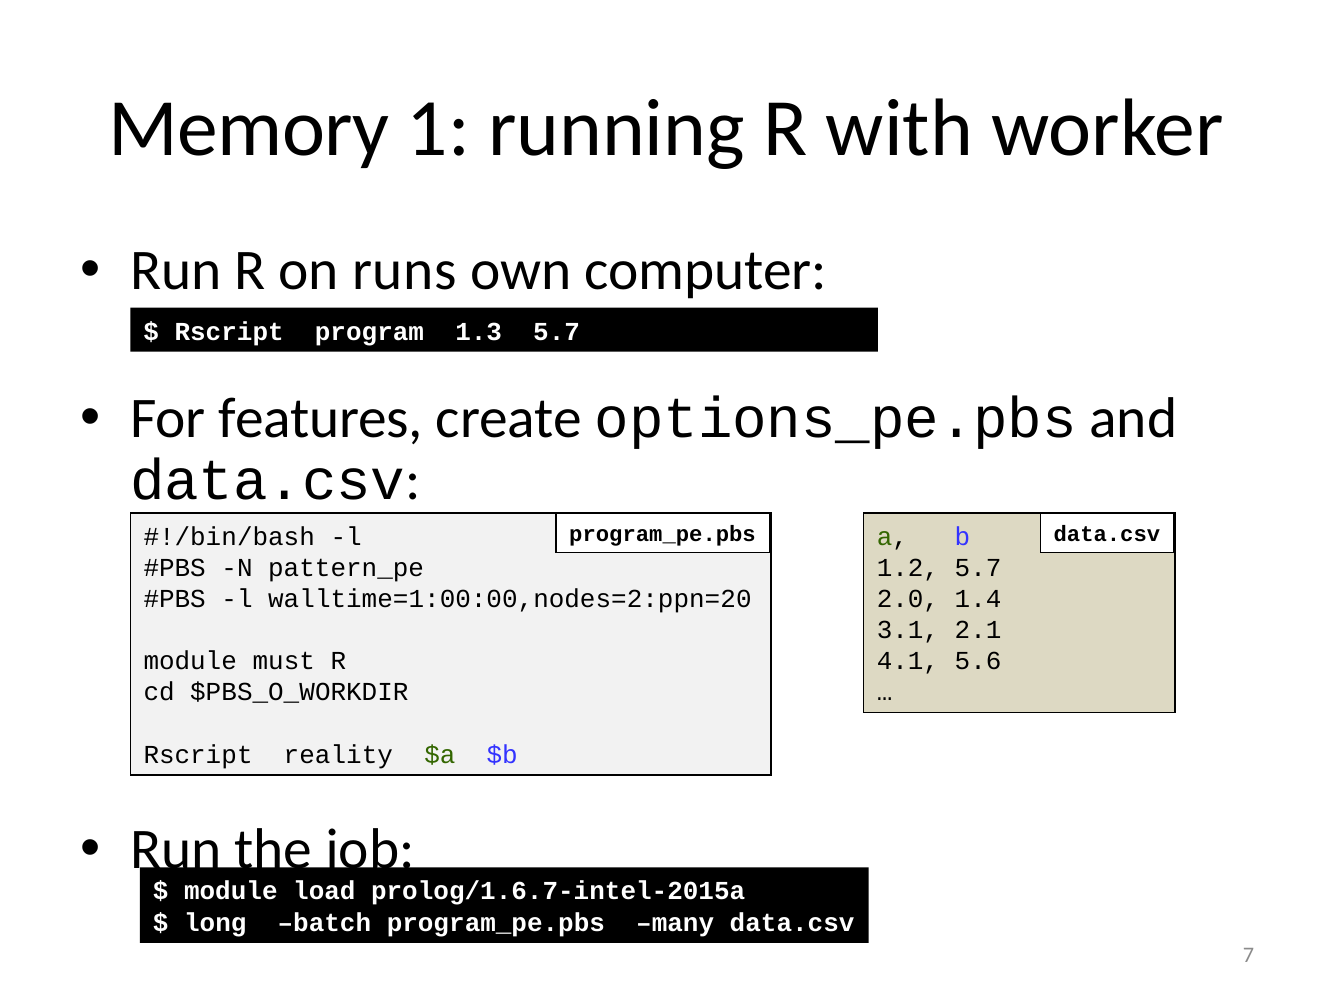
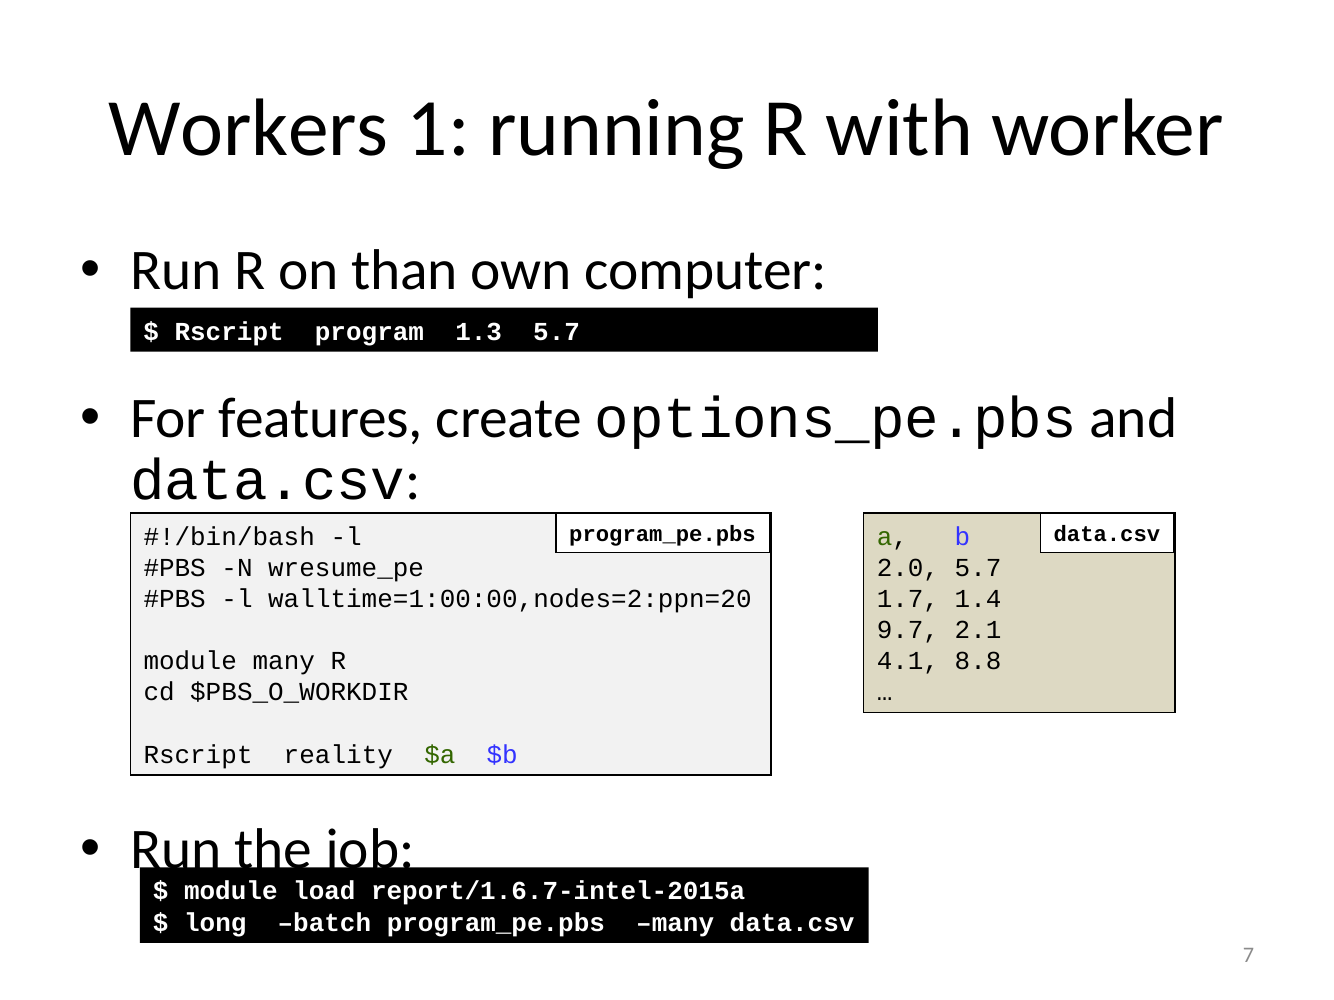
Memory: Memory -> Workers (249, 129)
runs: runs -> than (405, 271)
pattern_pe: pattern_pe -> wresume_pe (346, 568)
1.2: 1.2 -> 2.0 (908, 568)
2.0: 2.0 -> 1.7 (908, 599)
3.1: 3.1 -> 9.7 (908, 630)
module must: must -> many (284, 662)
5.6: 5.6 -> 8.8 (978, 662)
prolog/1.6.7-intel-2015a: prolog/1.6.7-intel-2015a -> report/1.6.7-intel-2015a (558, 892)
